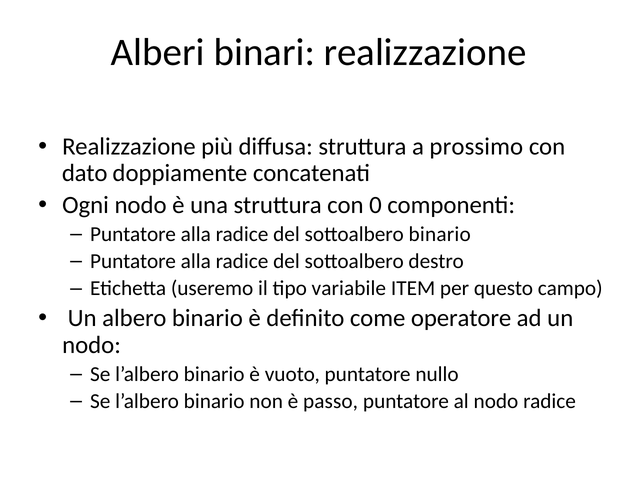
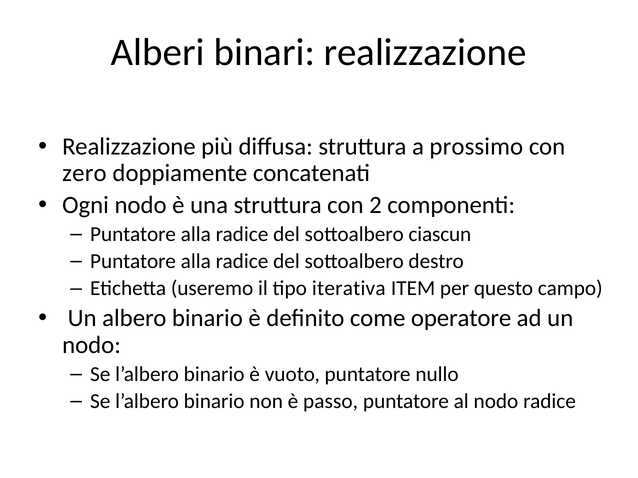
dato: dato -> zero (84, 173)
0: 0 -> 2 (375, 205)
sottoalbero binario: binario -> ciascun (440, 234)
variabile: variabile -> iterativa (349, 289)
